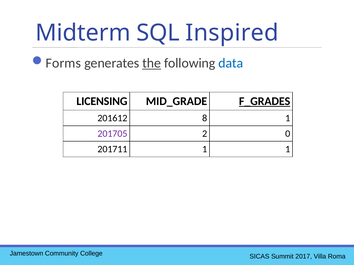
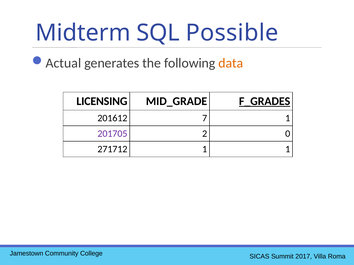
Inspired: Inspired -> Possible (232, 33)
Forms: Forms -> Actual (63, 63)
the underline: present -> none (152, 63)
data colour: blue -> orange (231, 63)
8: 8 -> 7 (205, 118)
201711: 201711 -> 271712 (112, 149)
